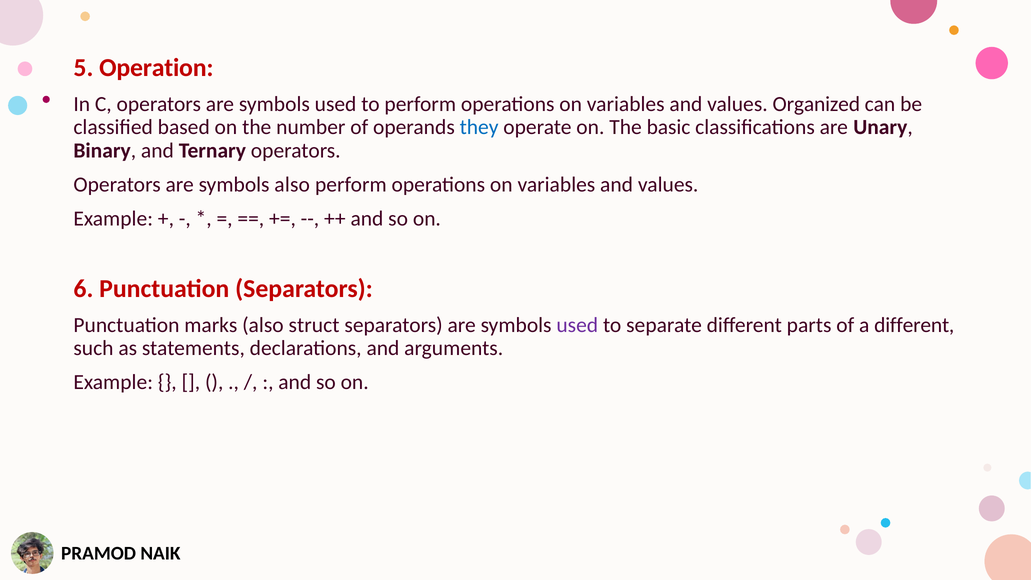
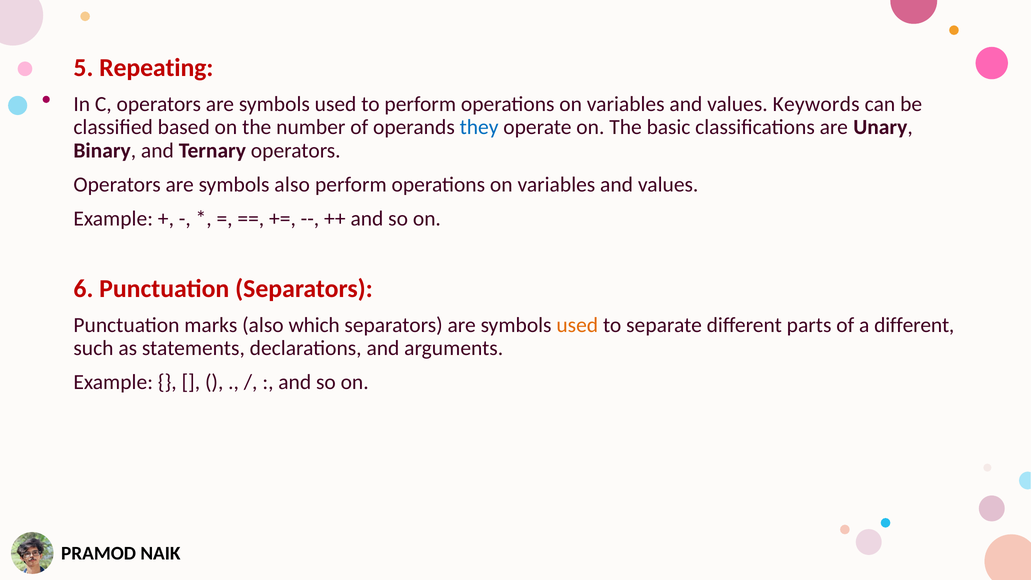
Operation: Operation -> Repeating (156, 68)
Organized: Organized -> Keywords (816, 104)
struct: struct -> which (314, 325)
used colour: purple -> orange (577, 325)
